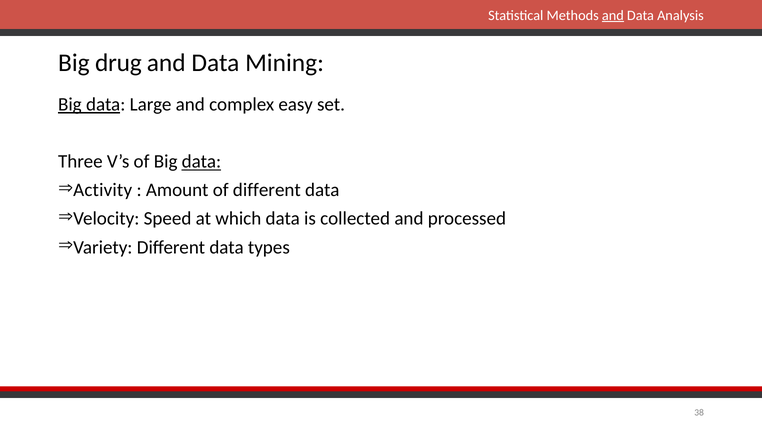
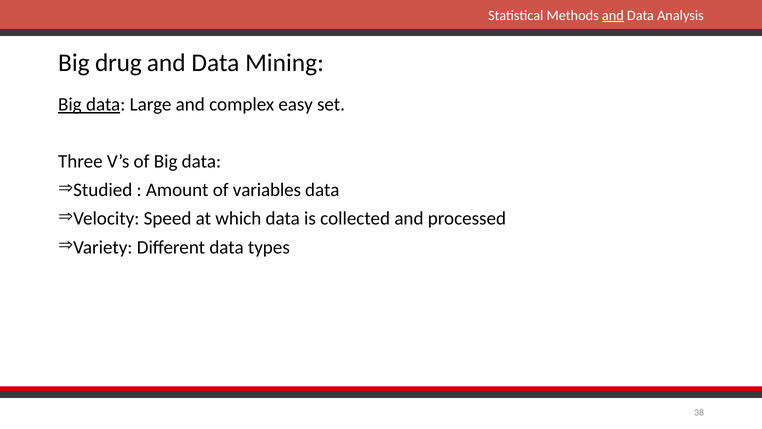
data underline: present -> none (201, 161)
Activity: Activity -> Studied (103, 190)
of different: different -> variables (267, 190)
